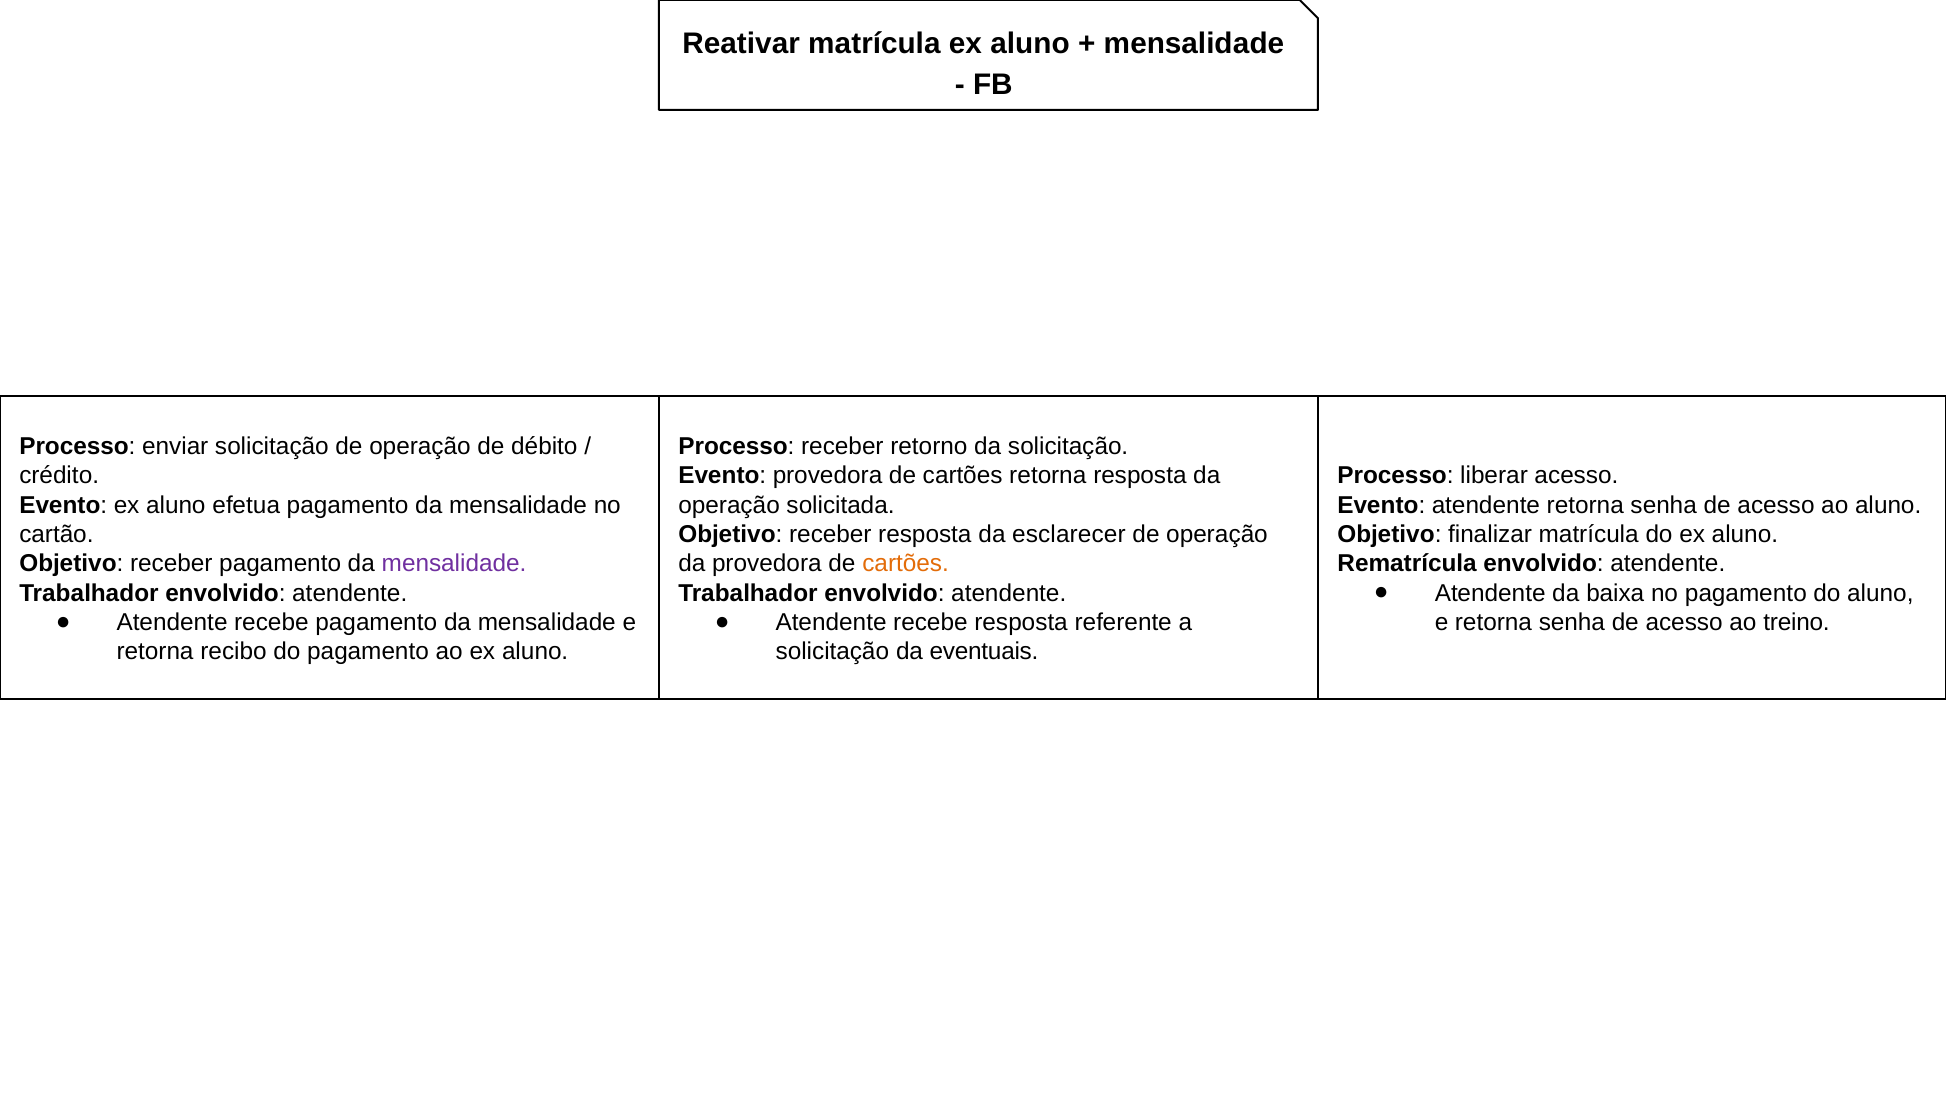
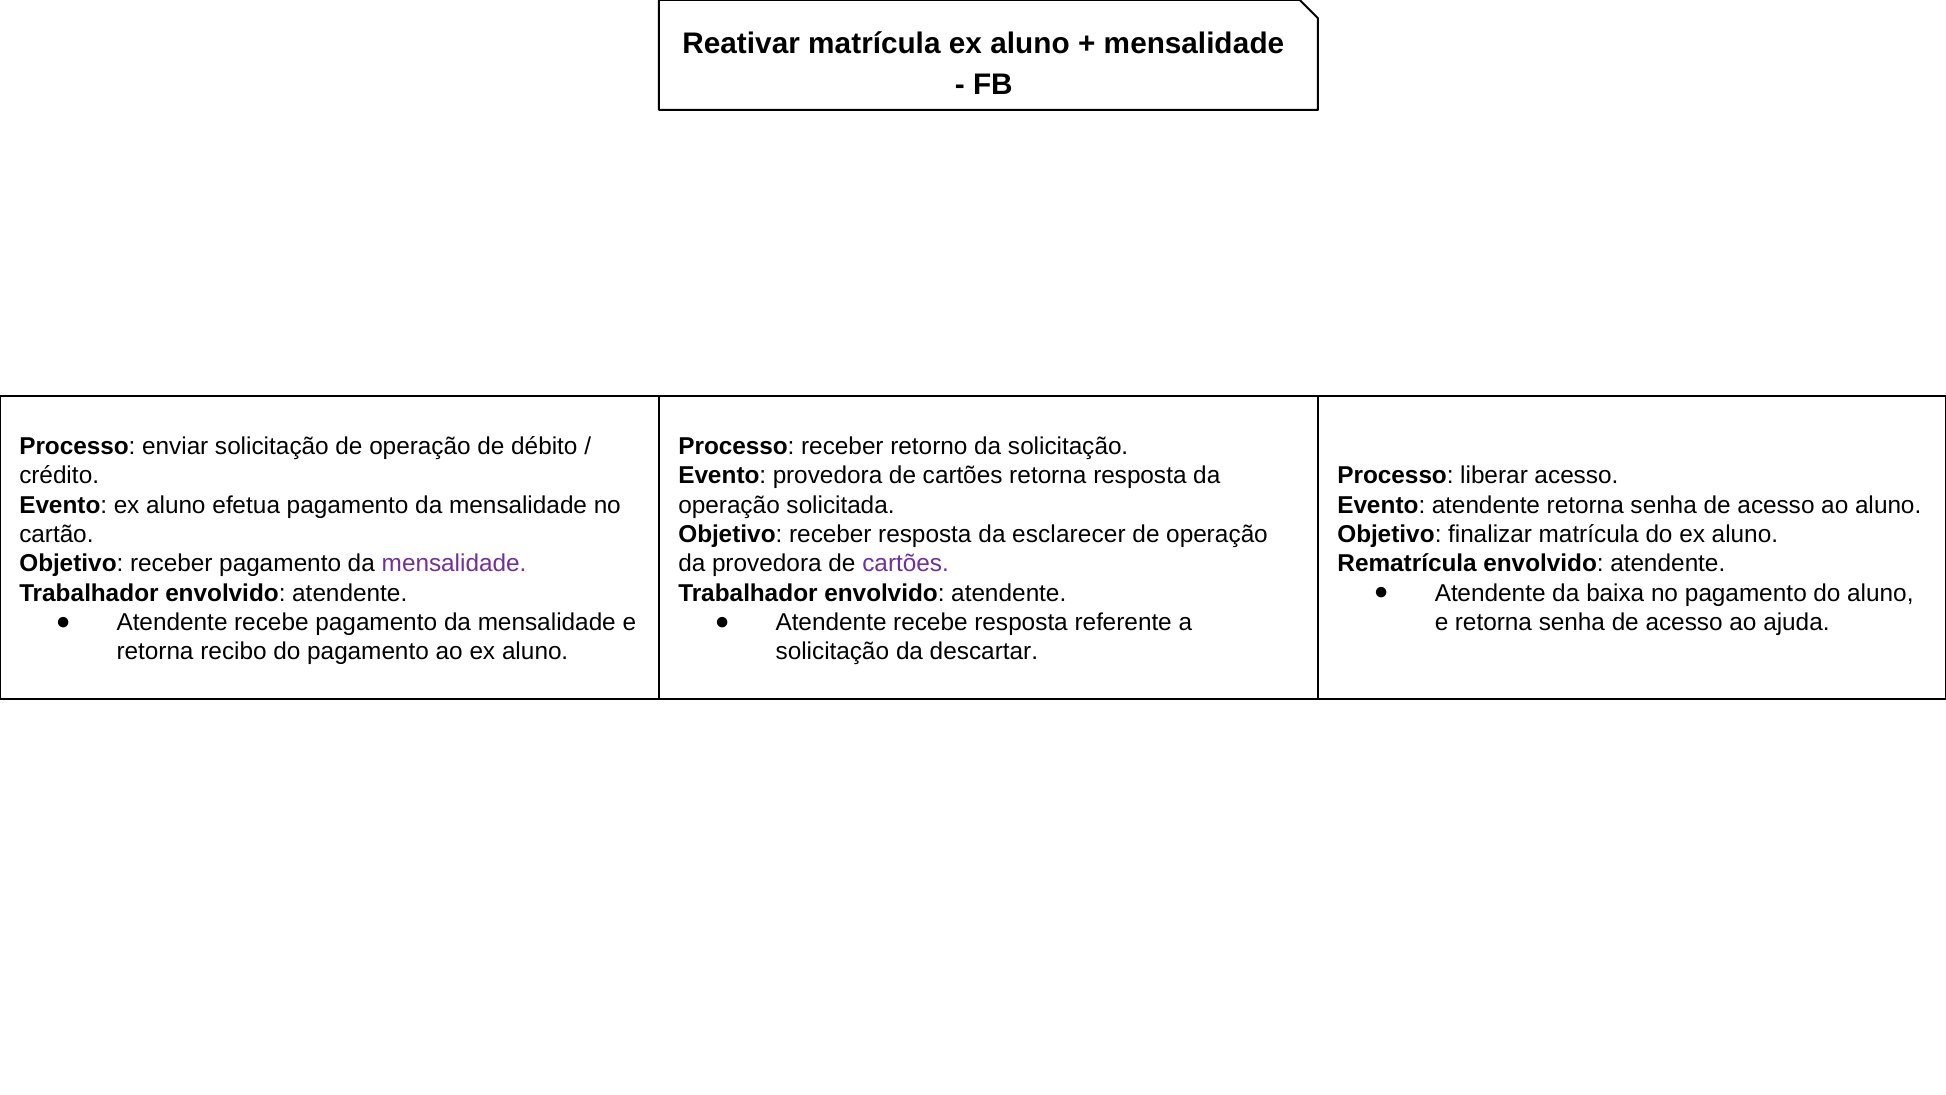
cartões colour: orange -> purple (906, 564)
treino: treino -> ajuda (1796, 622)
eventuais: eventuais -> descartar (984, 651)
